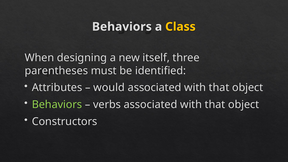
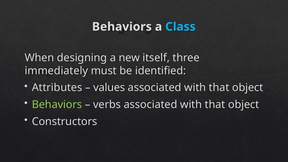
Class colour: yellow -> light blue (180, 27)
parentheses: parentheses -> immediately (56, 71)
would: would -> values (109, 88)
